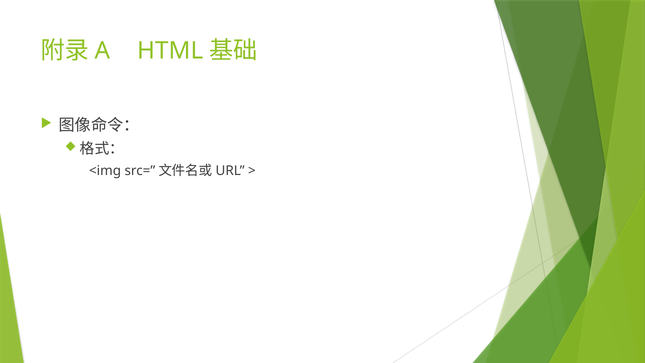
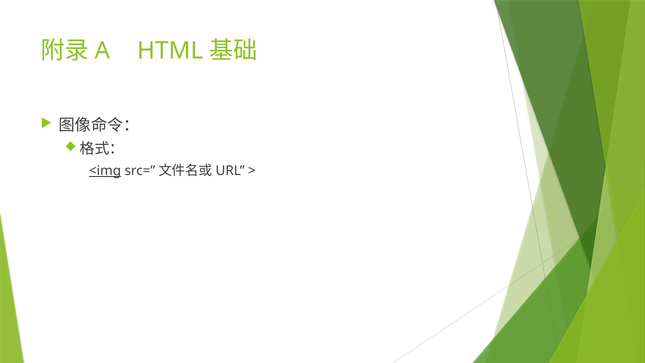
<img underline: none -> present (105, 171)
